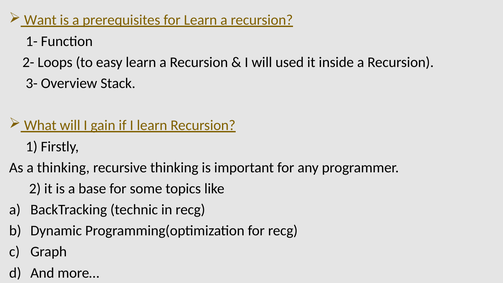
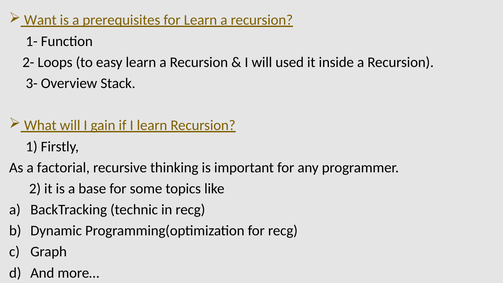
a thinking: thinking -> factorial (63, 168)
